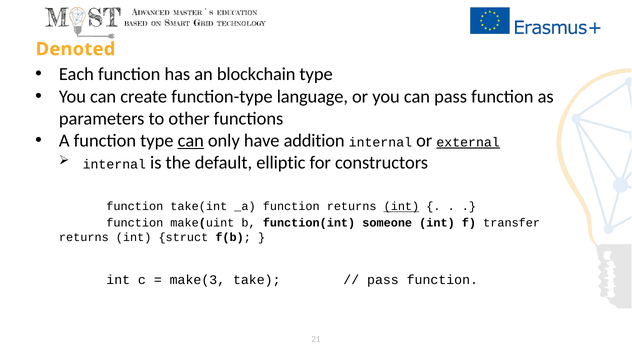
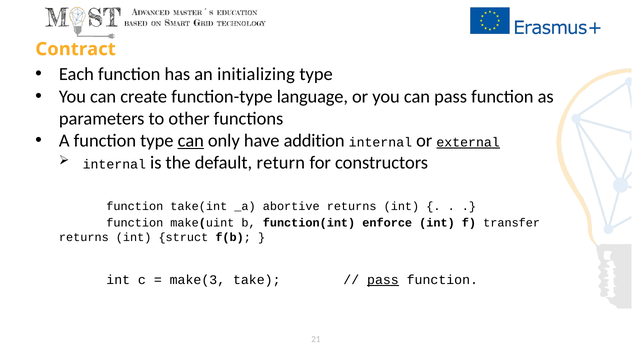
Denoted: Denoted -> Contract (76, 49)
blockchain: blockchain -> initializing (256, 75)
elliptic: elliptic -> return (281, 163)
_a function: function -> abortive (291, 207)
int underline: present -> none (401, 207)
someone: someone -> enforce (387, 223)
pass underline: none -> present (383, 280)
